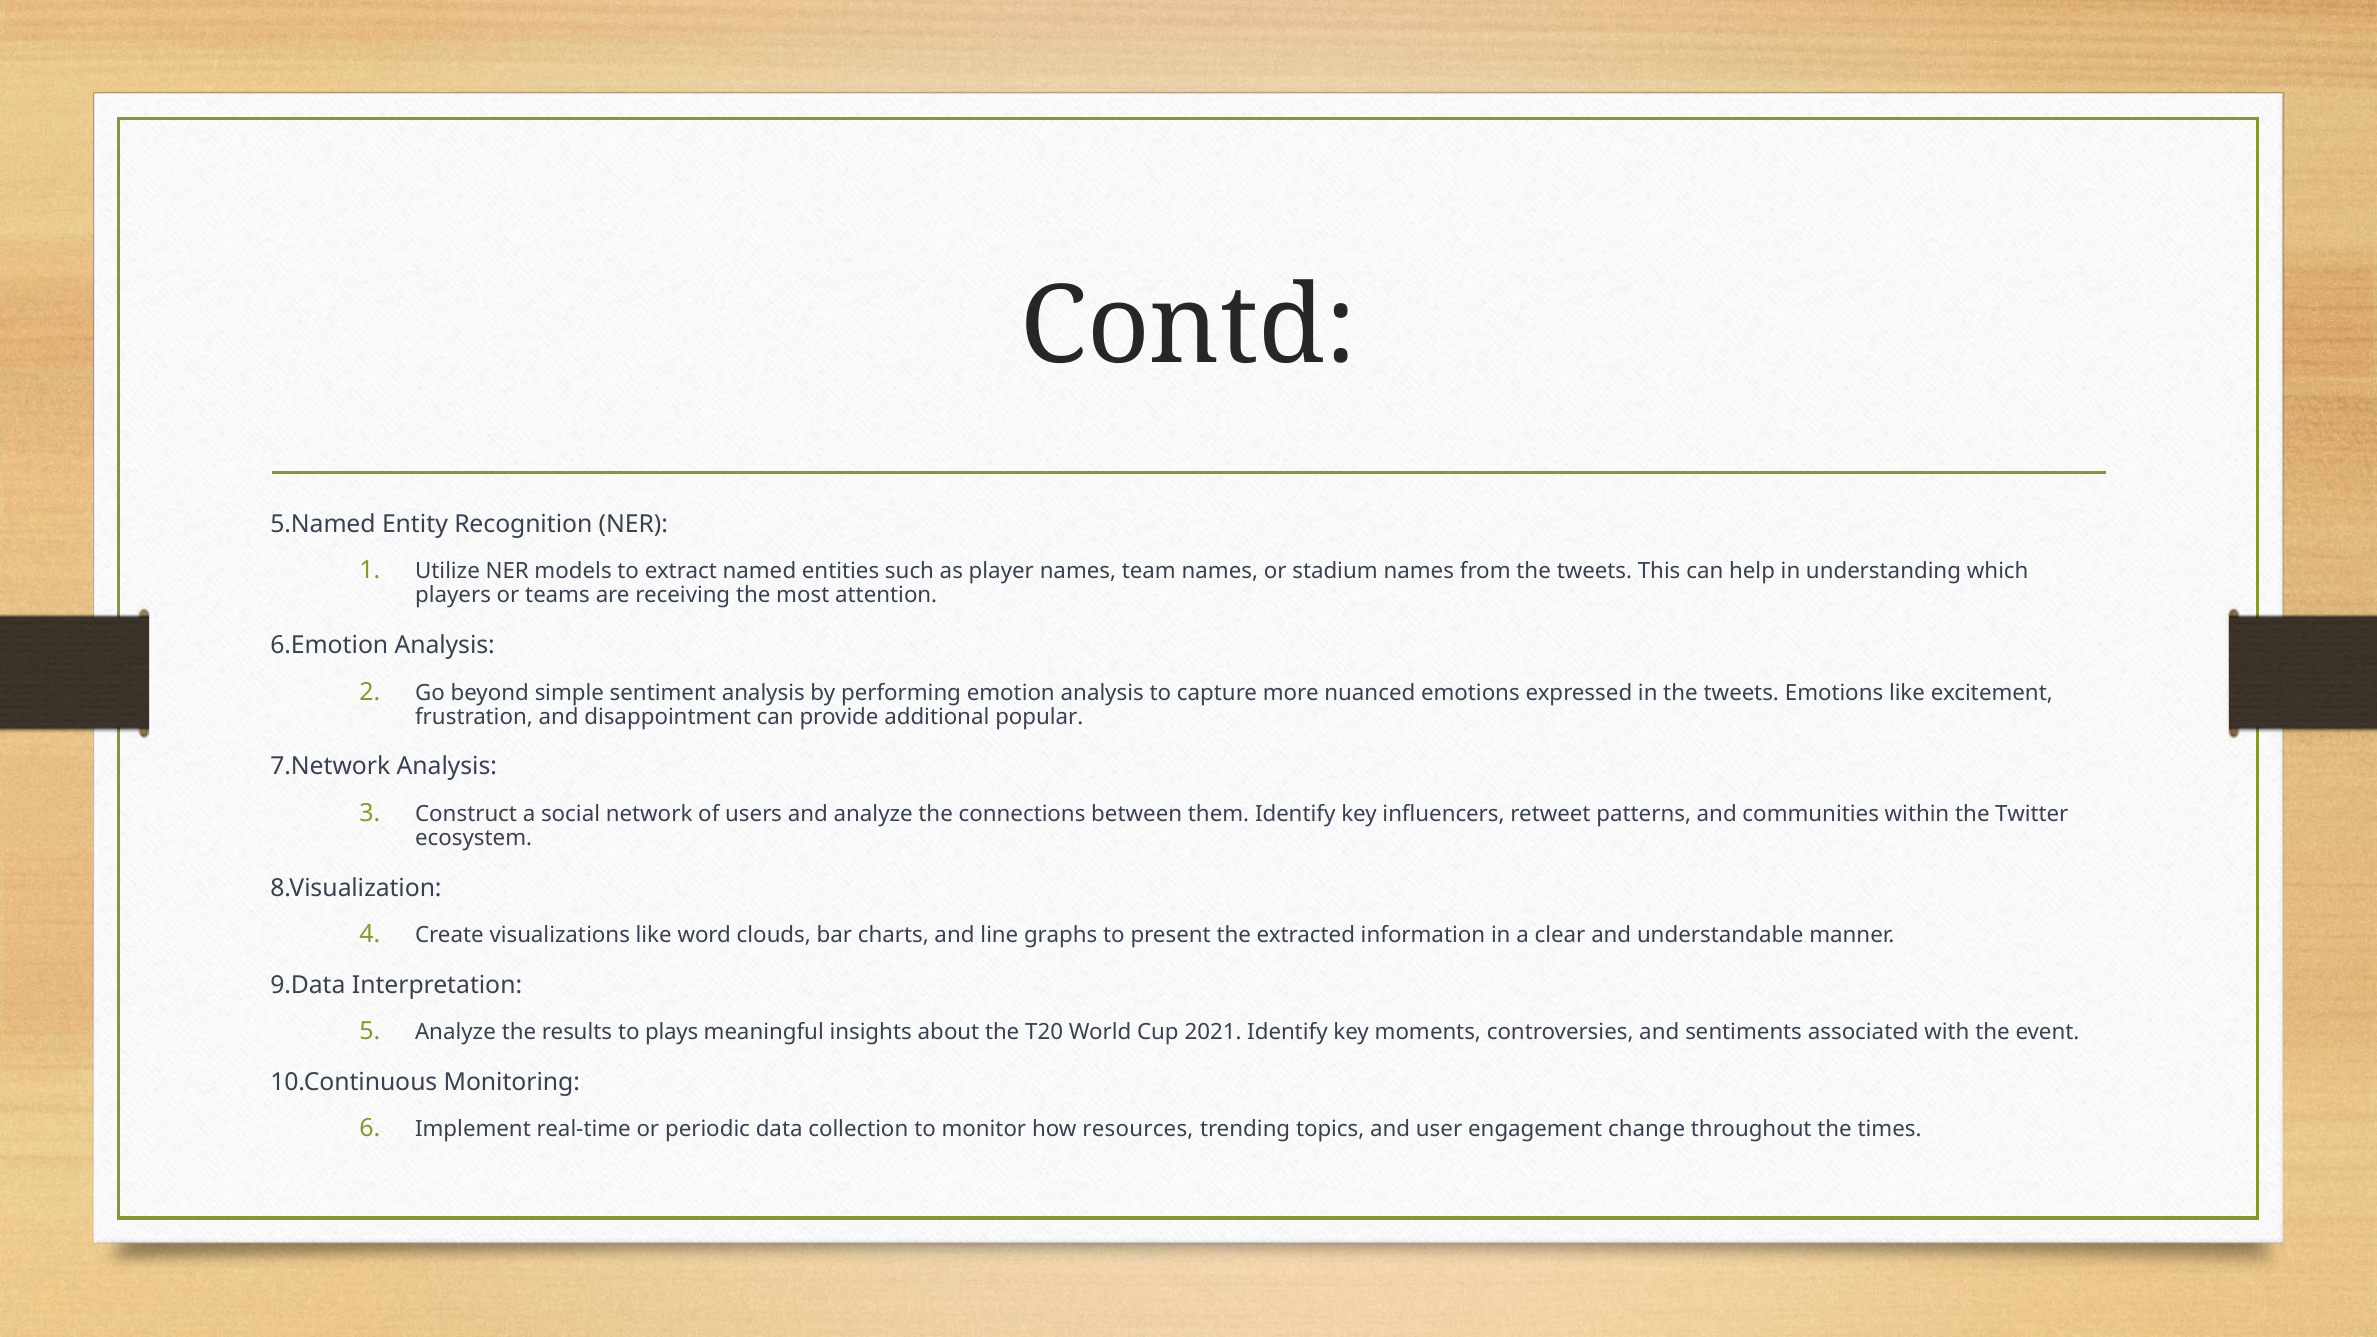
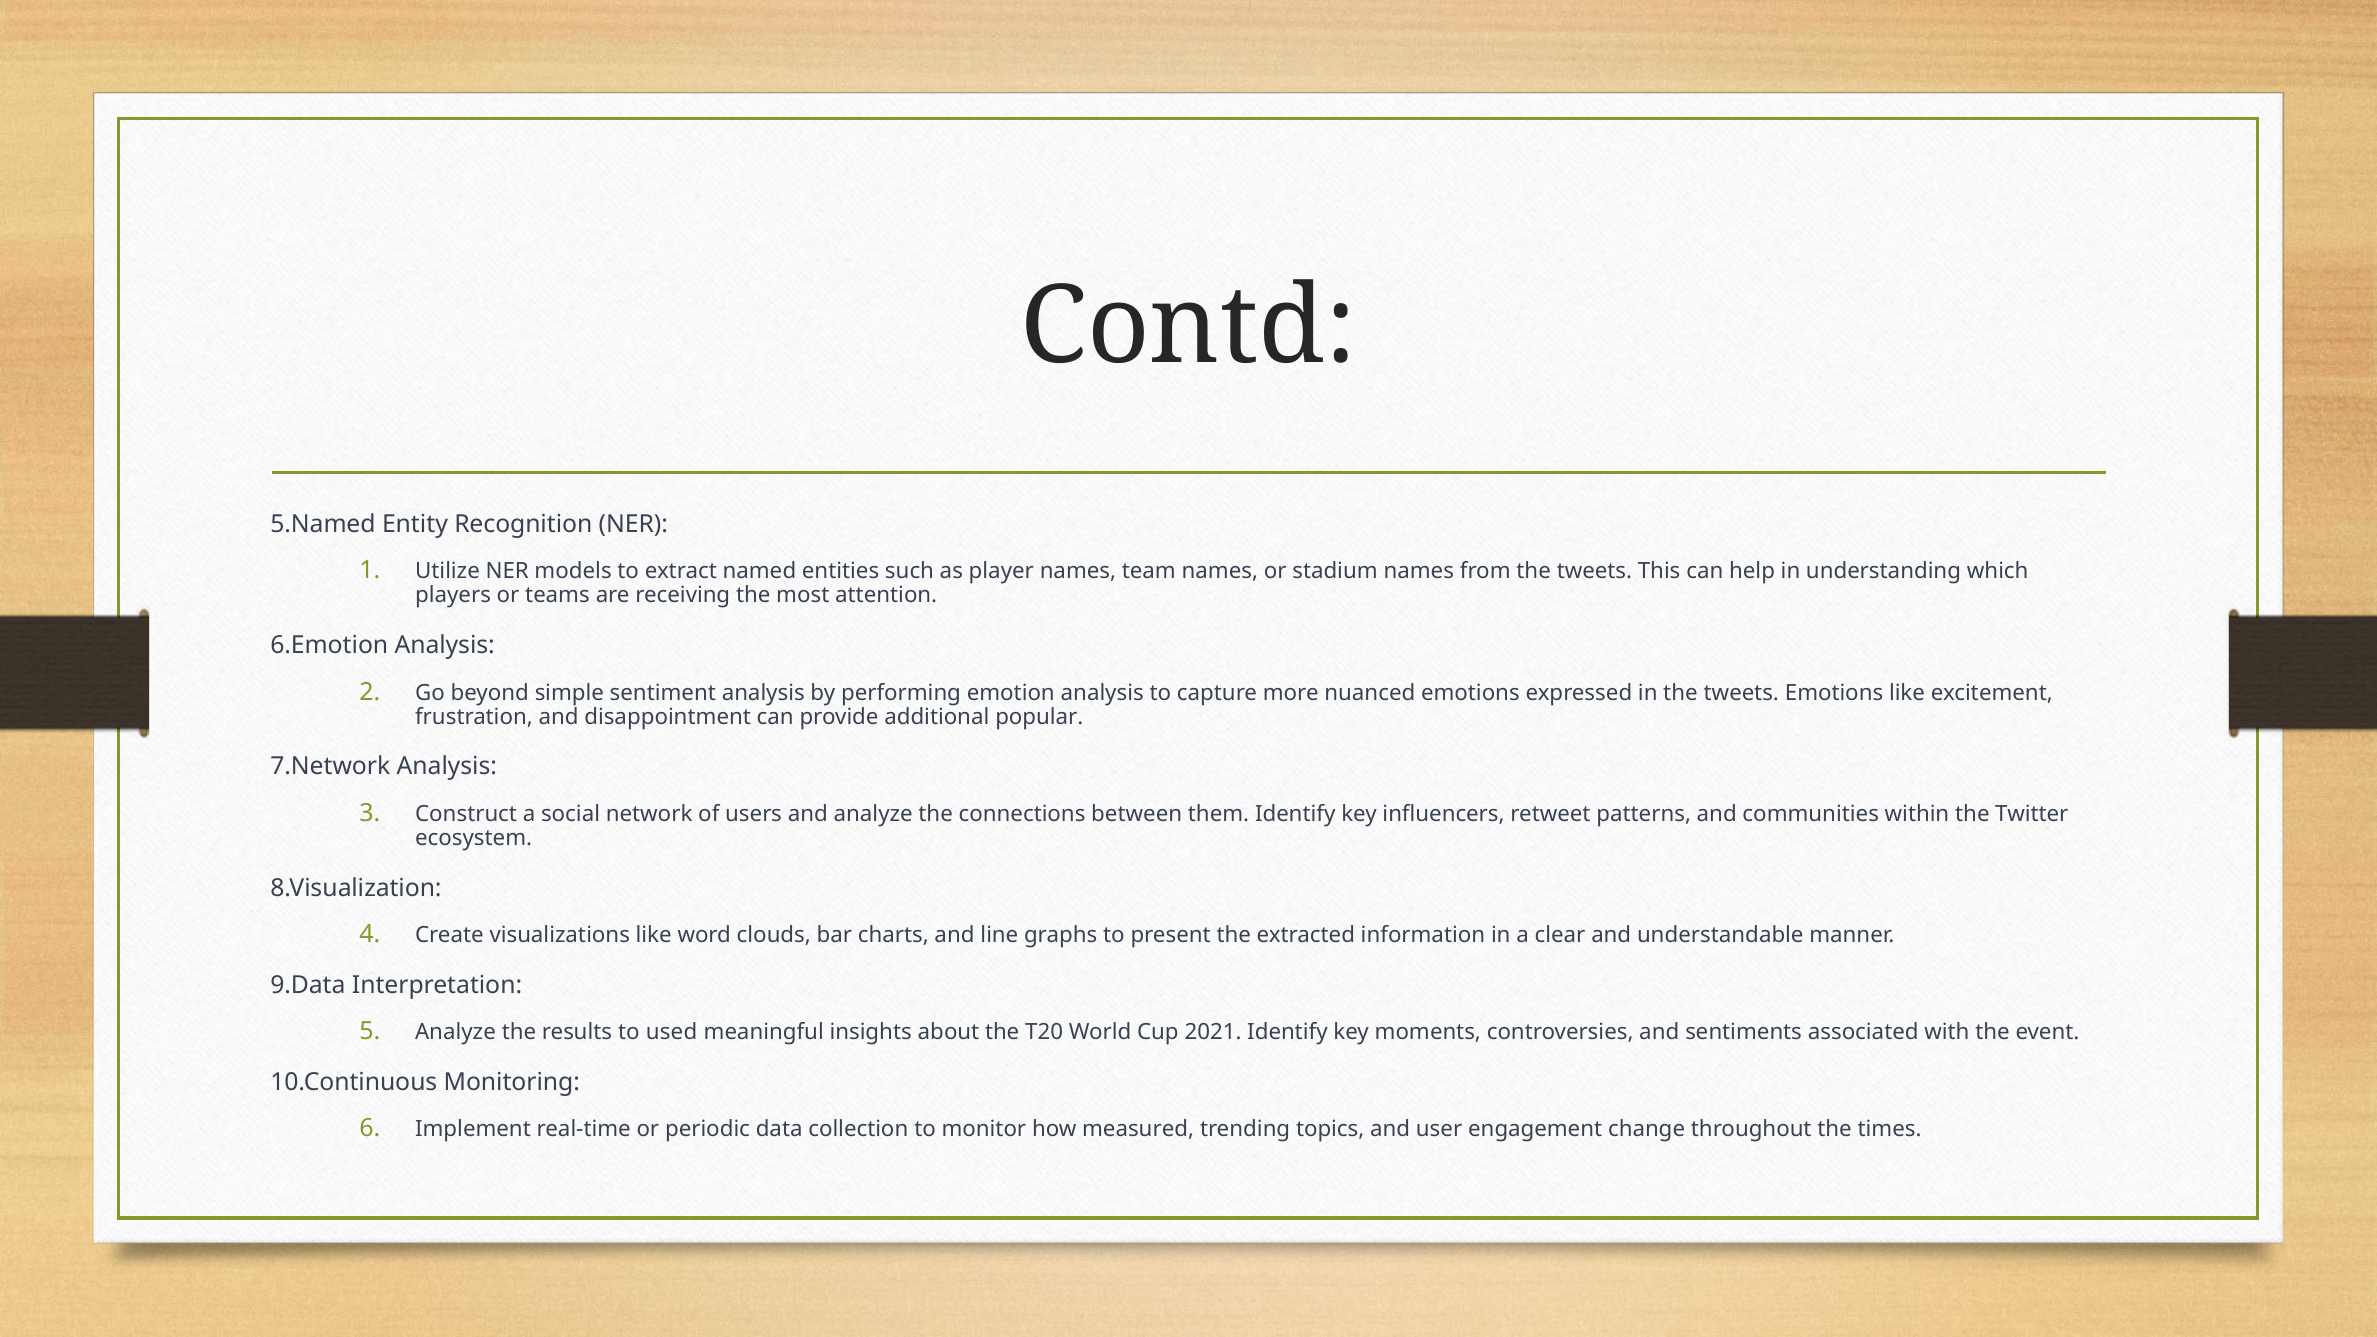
plays: plays -> used (672, 1032)
resources: resources -> measured (1138, 1130)
